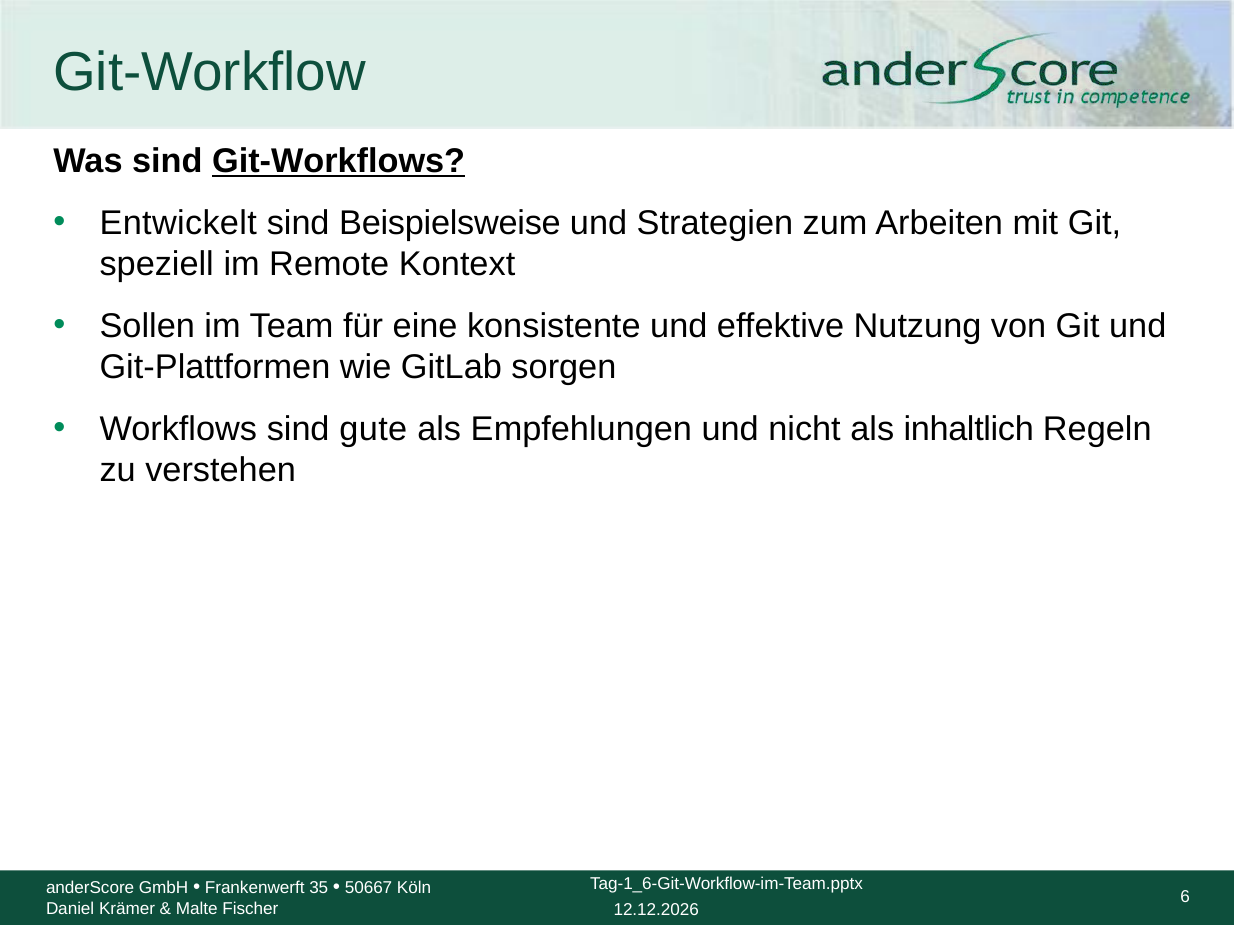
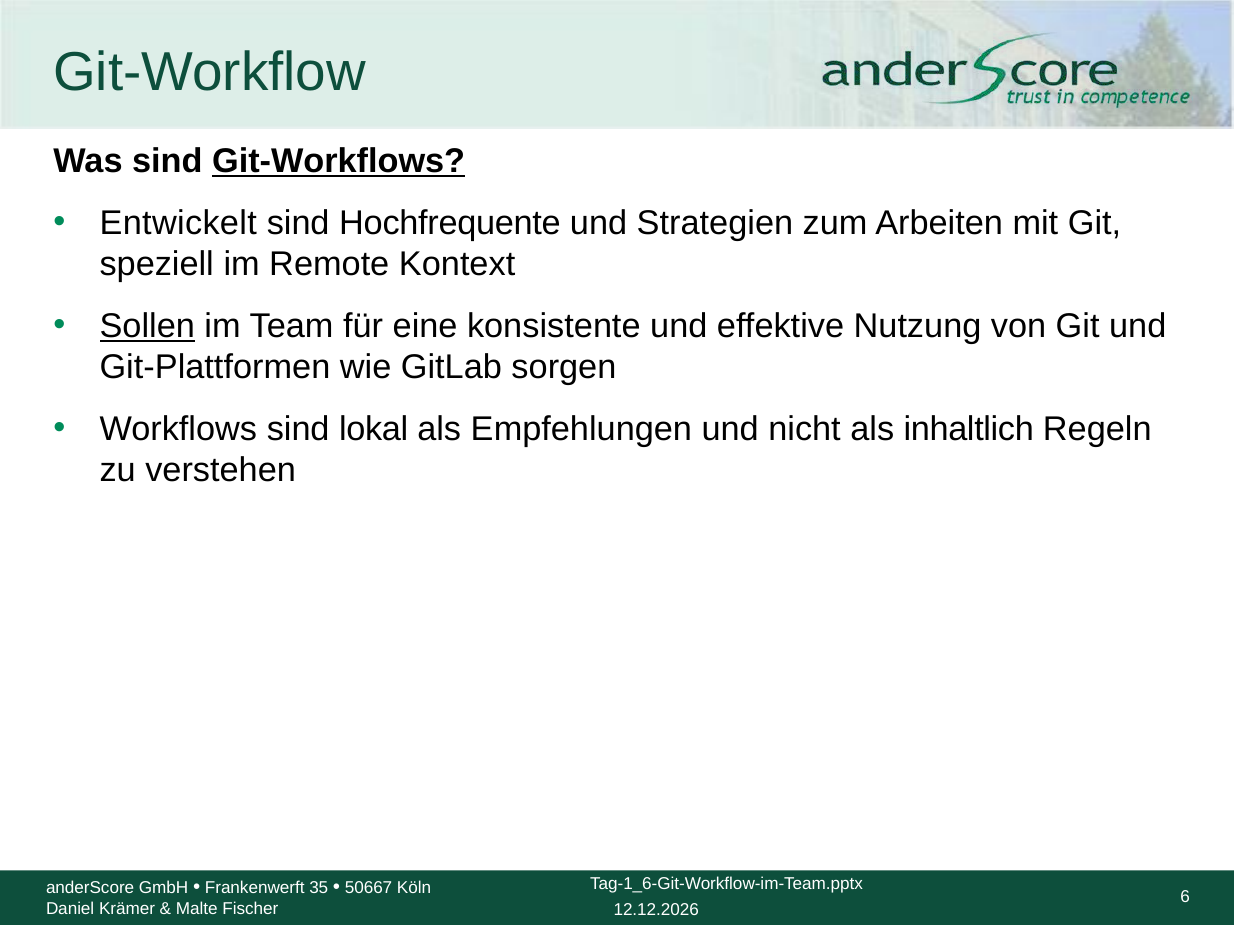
Beispielsweise: Beispielsweise -> Hochfrequente (450, 223)
Sollen underline: none -> present (147, 326)
gute: gute -> lokal (374, 429)
